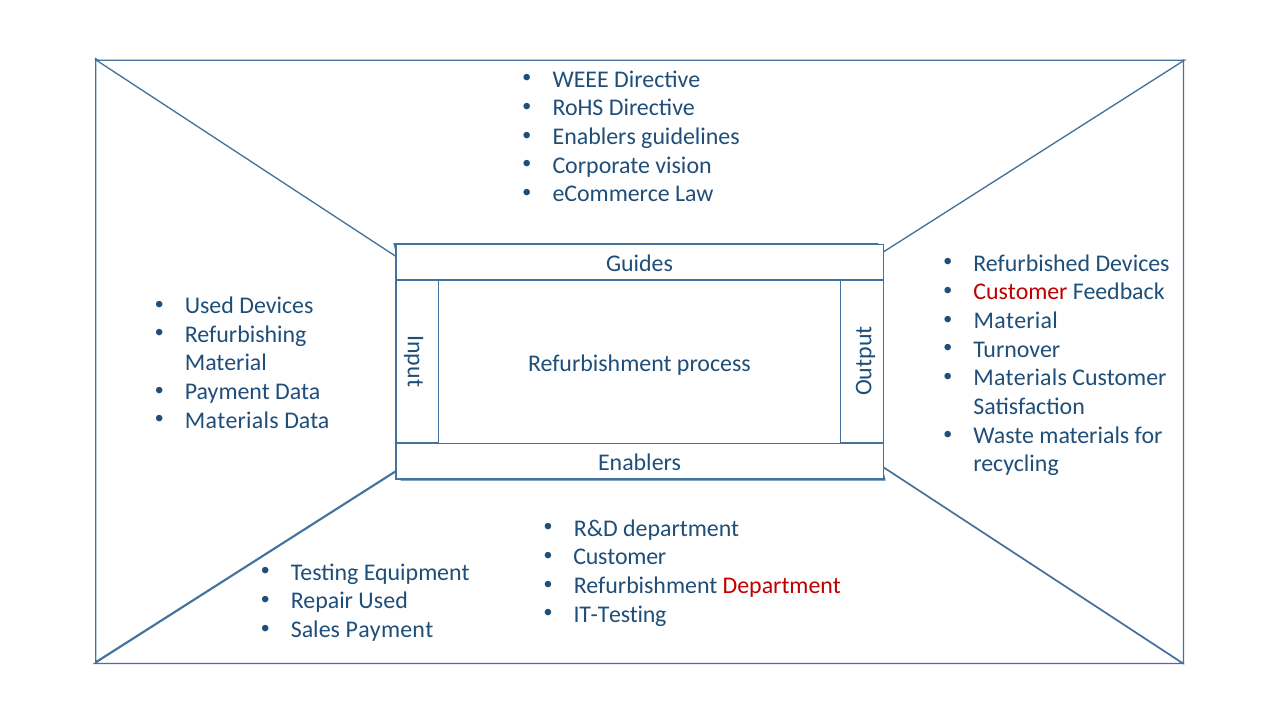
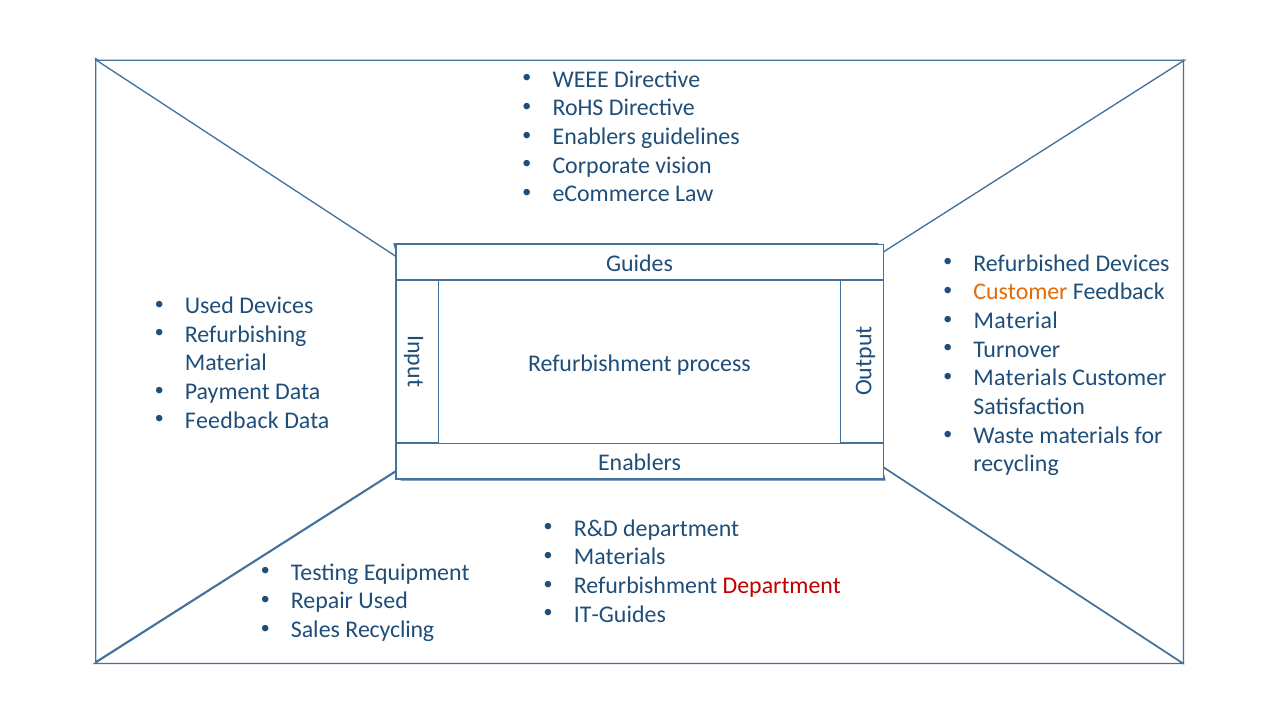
Customer colour: red -> orange (1020, 292)
Materials: Materials -> Feedback (232, 420)
Customer: Customer -> Materials (620, 557)
IT-Testing: IT-Testing -> IT-Guides (620, 614)
Sales Payment: Payment -> Recycling (390, 630)
